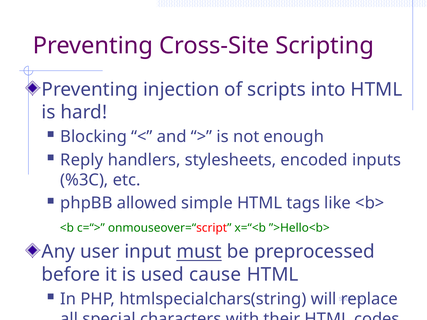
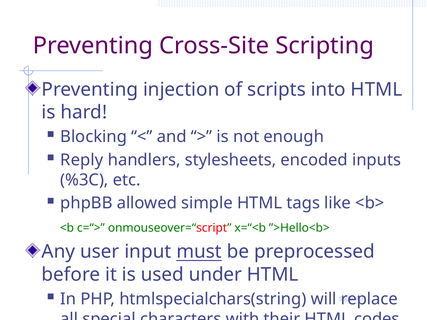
cause: cause -> under (215, 275)
